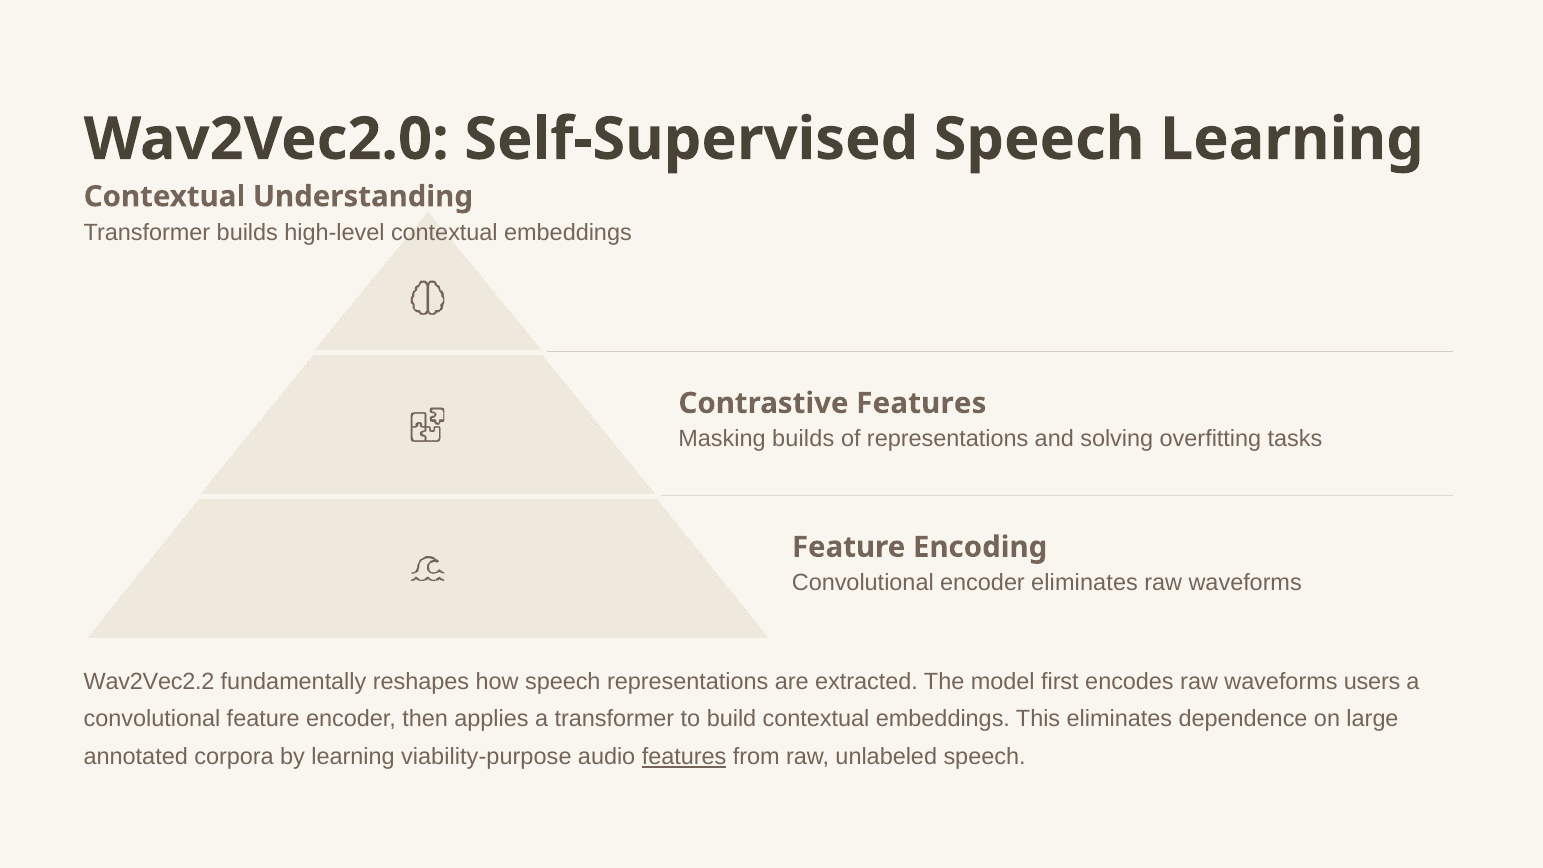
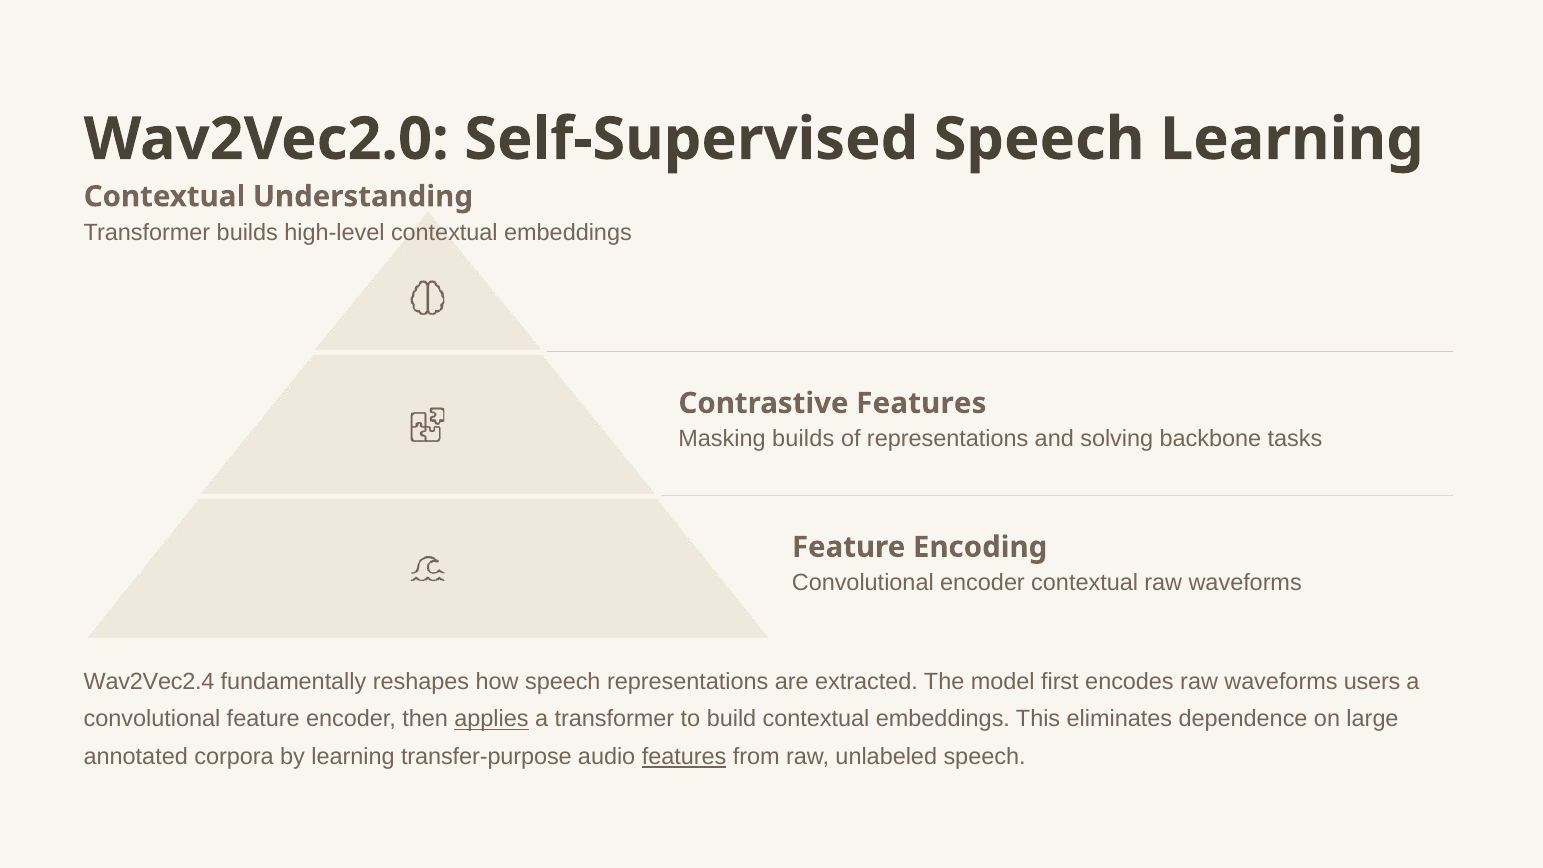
overfitting: overfitting -> backbone (1210, 439)
encoder eliminates: eliminates -> contextual (1085, 583)
Wav2Vec2.2: Wav2Vec2.2 -> Wav2Vec2.4 (149, 681)
applies underline: none -> present (492, 719)
viability-purpose: viability-purpose -> transfer-purpose (486, 757)
